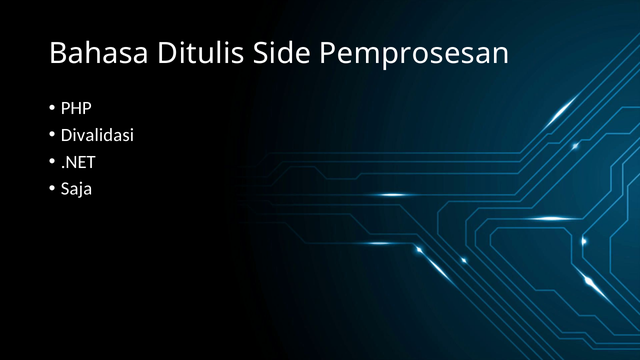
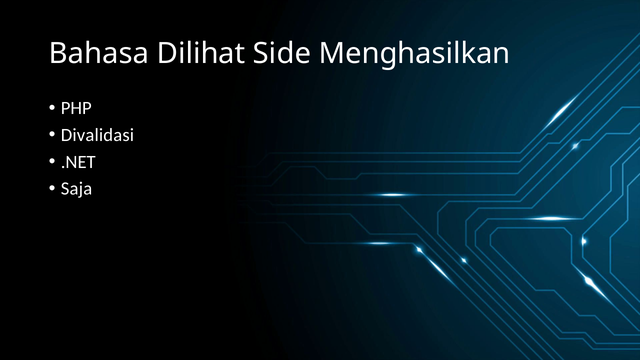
Ditulis: Ditulis -> Dilihat (201, 54)
Pemprosesan: Pemprosesan -> Menghasilkan (415, 54)
